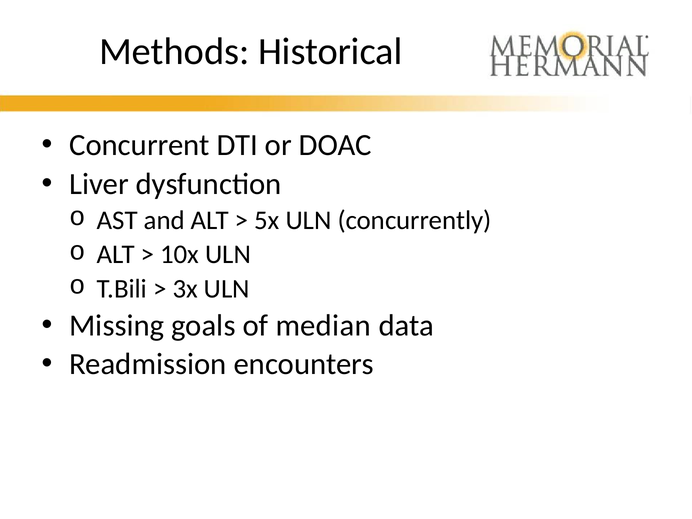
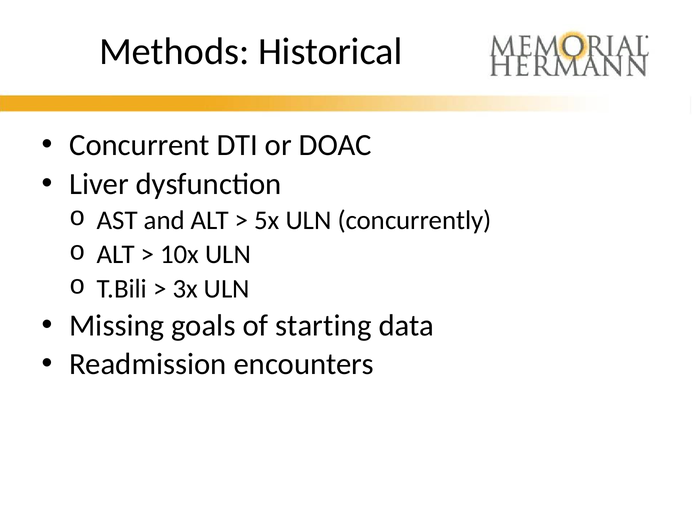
median: median -> starting (323, 325)
